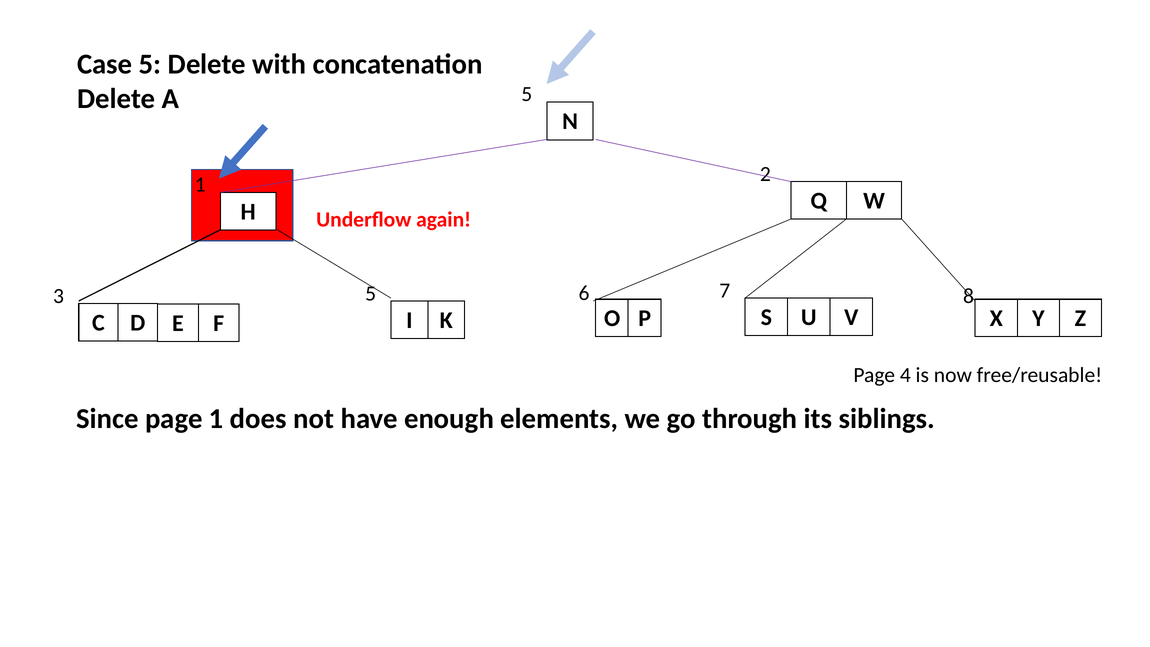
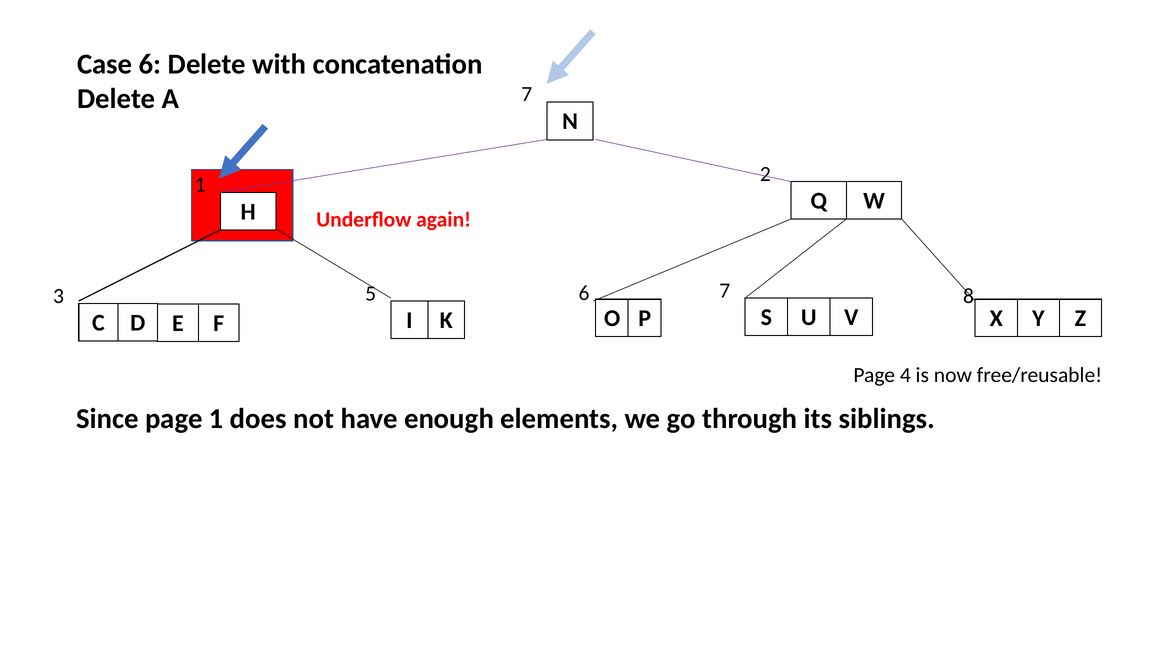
Case 5: 5 -> 6 (150, 64)
A 5: 5 -> 7 (527, 94)
